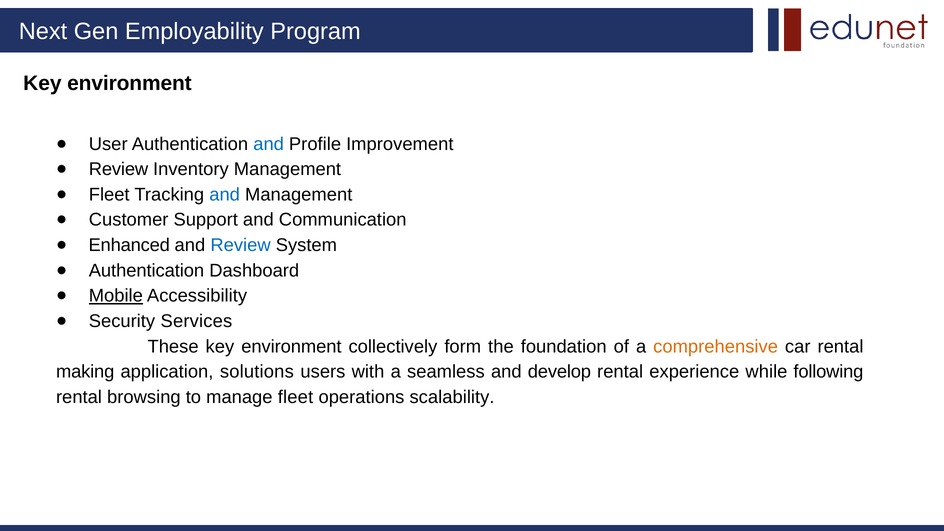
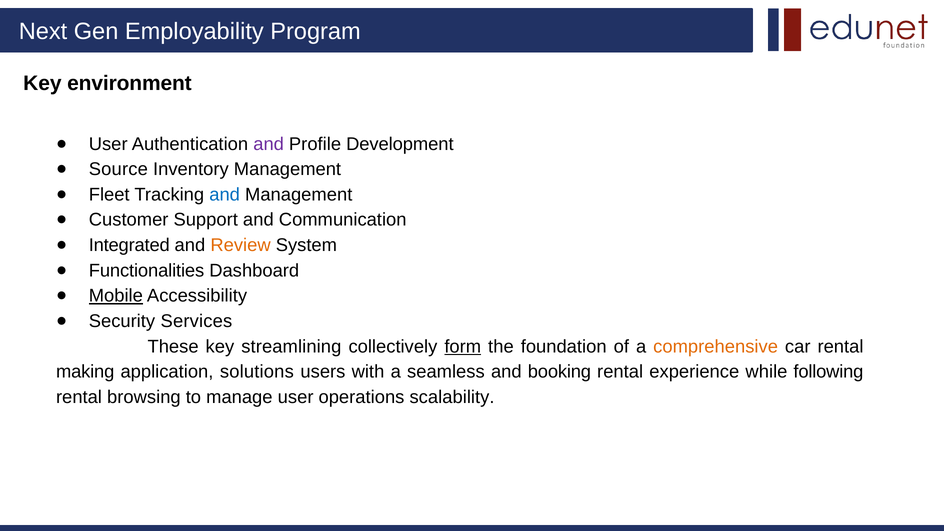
and colour: blue -> purple (269, 144)
Improvement: Improvement -> Development (400, 144)
Review: Review -> Source (118, 169)
Enhanced: Enhanced -> Integrated (129, 245)
Review colour: blue -> orange (241, 245)
Authentication: Authentication -> Functionalities (147, 271)
These key environment: environment -> streamlining (291, 346)
form underline: none -> present (463, 346)
develop: develop -> booking (559, 372)
manage fleet: fleet -> user (296, 397)
